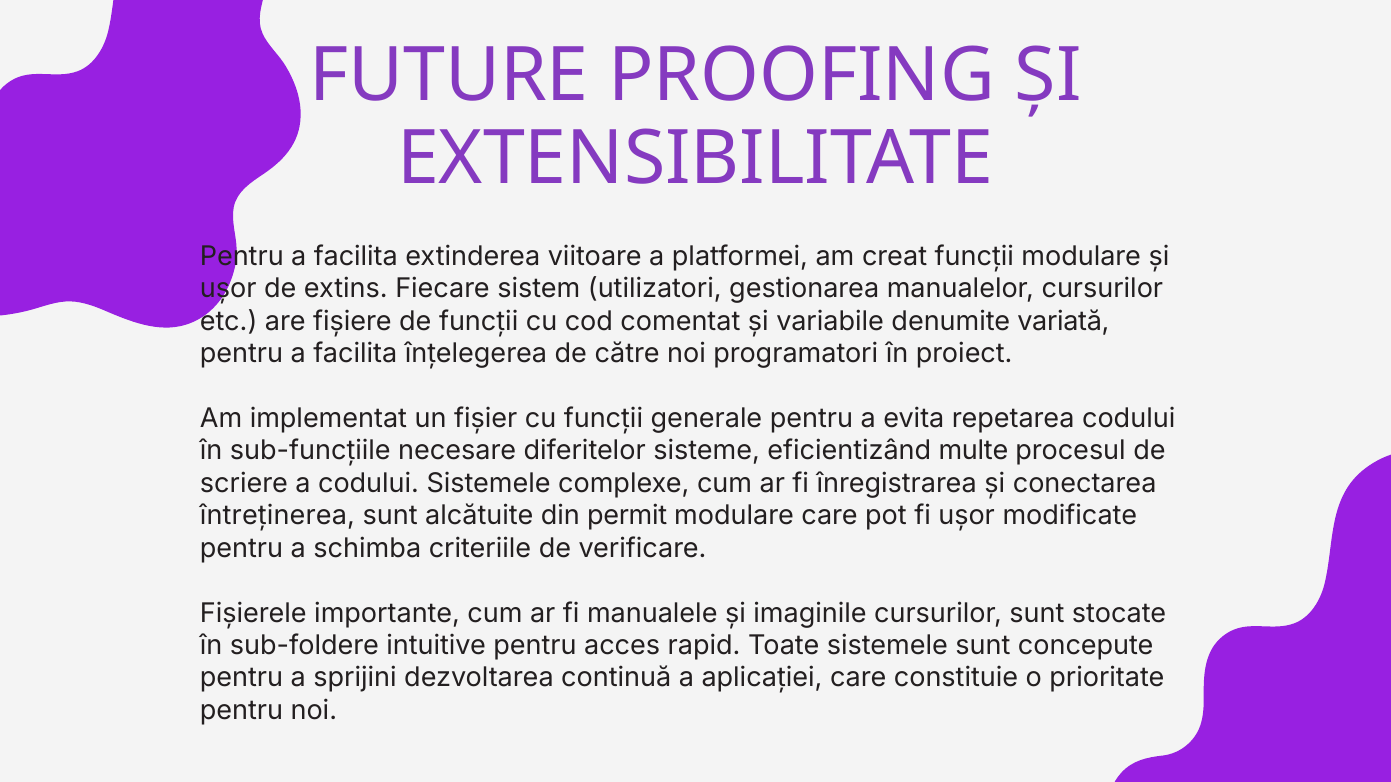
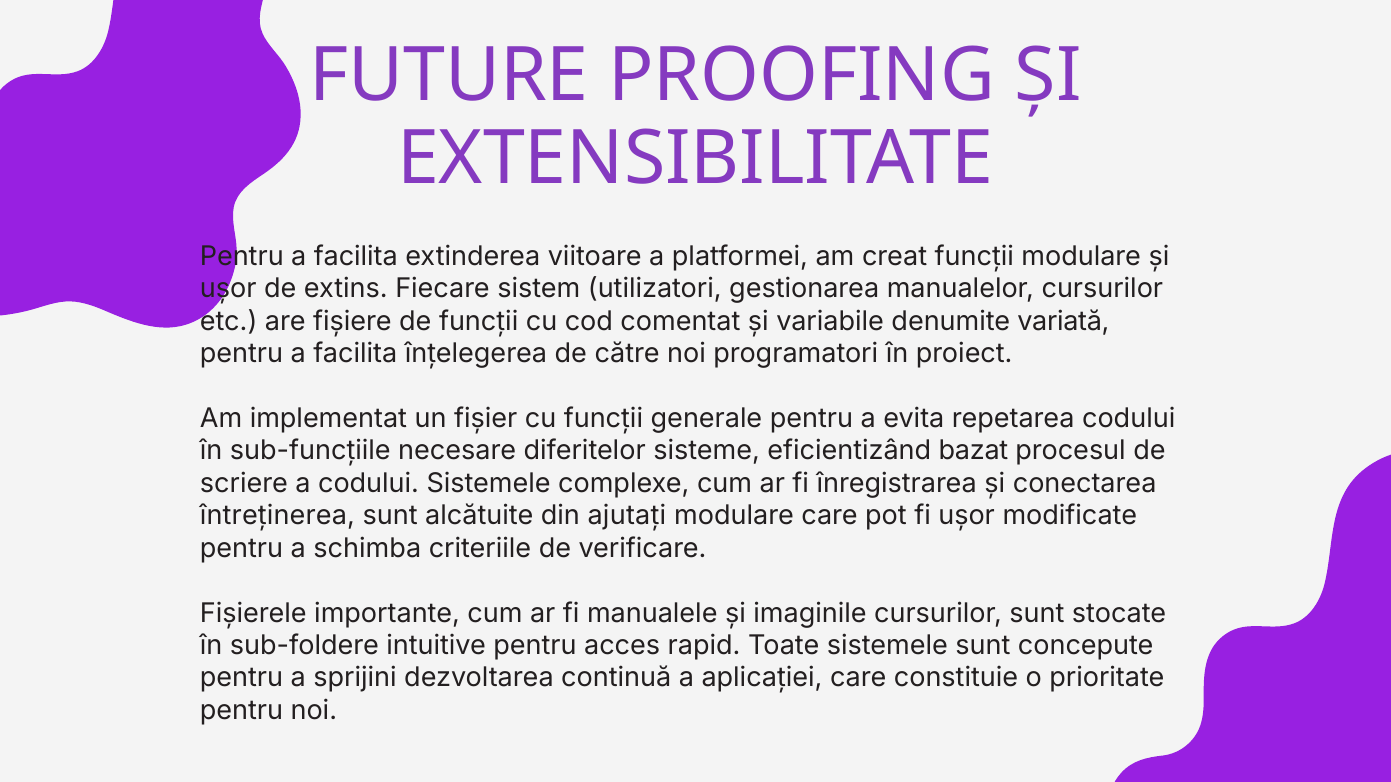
multe: multe -> bazat (973, 451)
permit: permit -> ajutați (627, 516)
